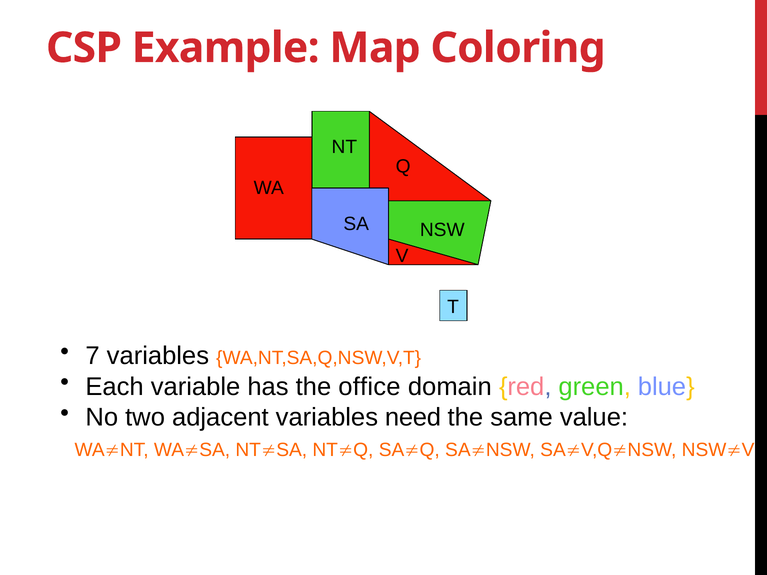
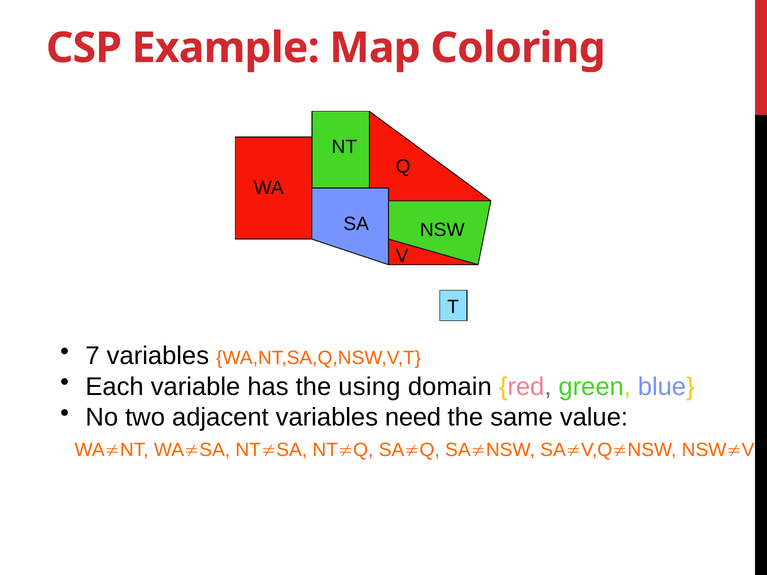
office: office -> using (369, 387)
